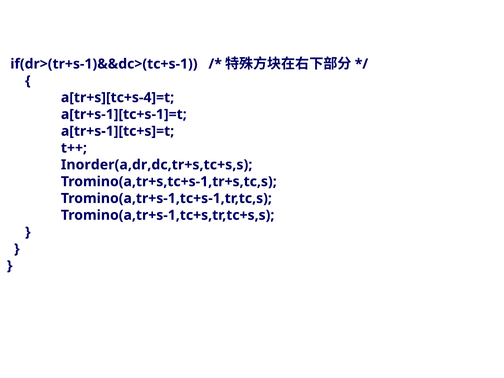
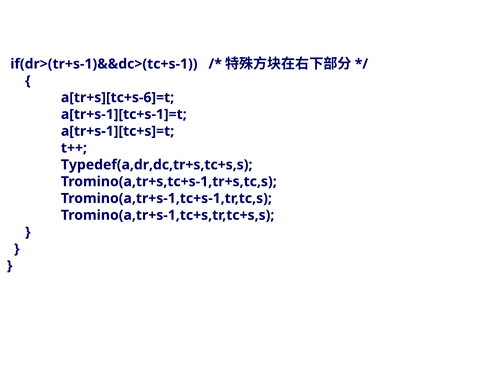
a[tr+s][tc+s-4]=t: a[tr+s][tc+s-4]=t -> a[tr+s][tc+s-6]=t (118, 98)
Inorder(a,dr,dc,tr+s,tc+s,s: Inorder(a,dr,dc,tr+s,tc+s,s -> Typedef(a,dr,dc,tr+s,tc+s,s (157, 165)
